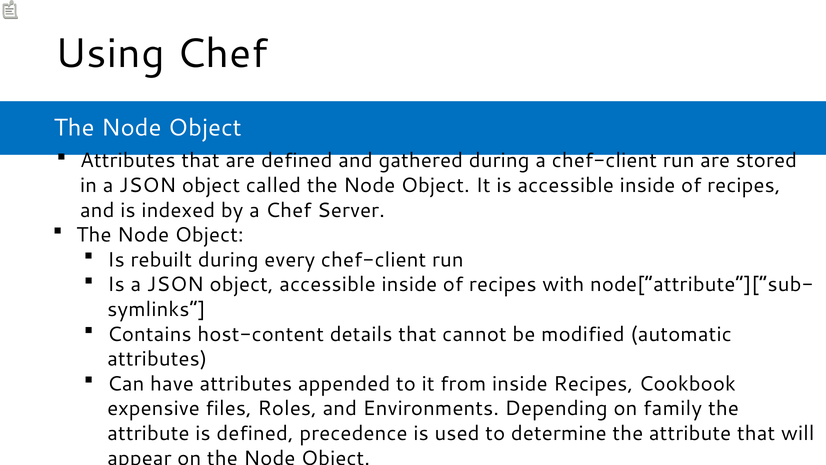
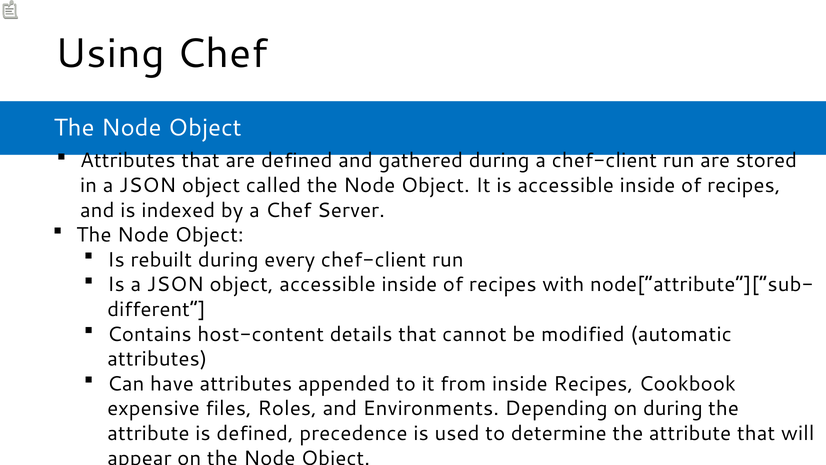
symlinks: symlinks -> different (156, 309)
on family: family -> during (673, 408)
